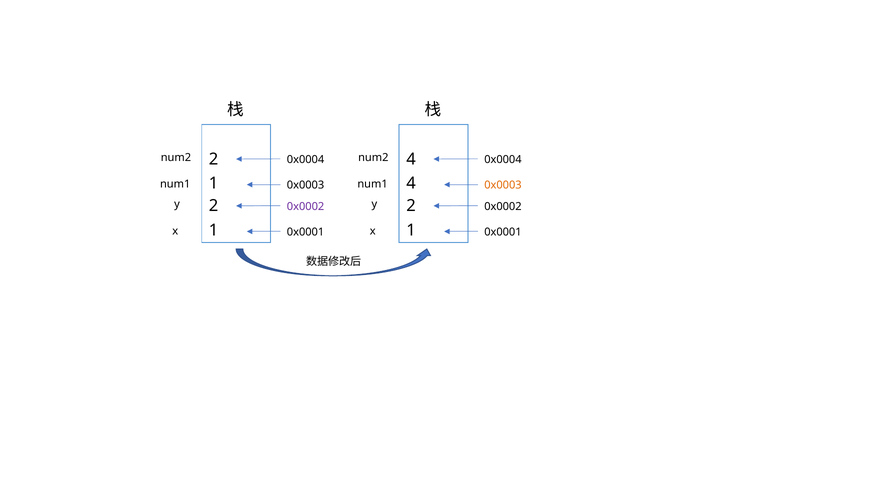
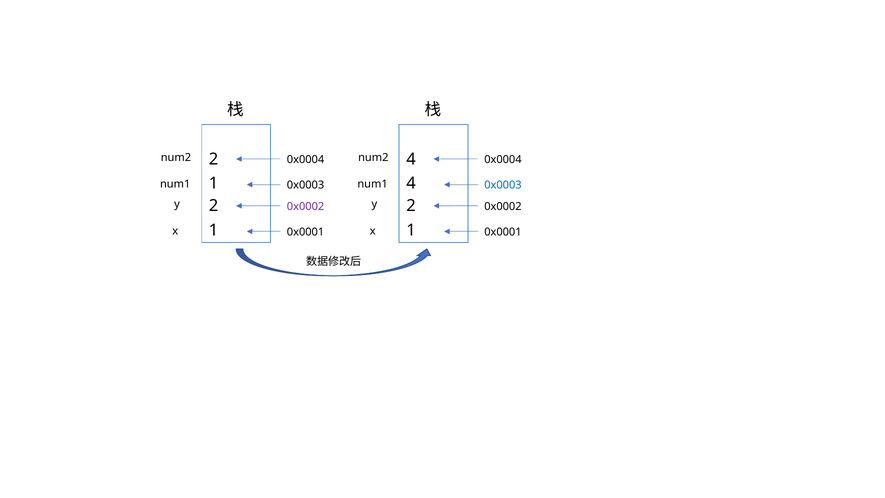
0x0003 colour: orange -> blue (503, 185)
